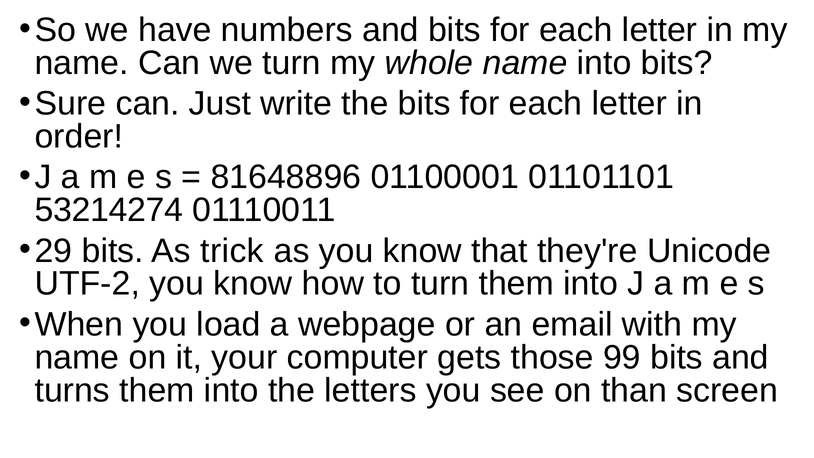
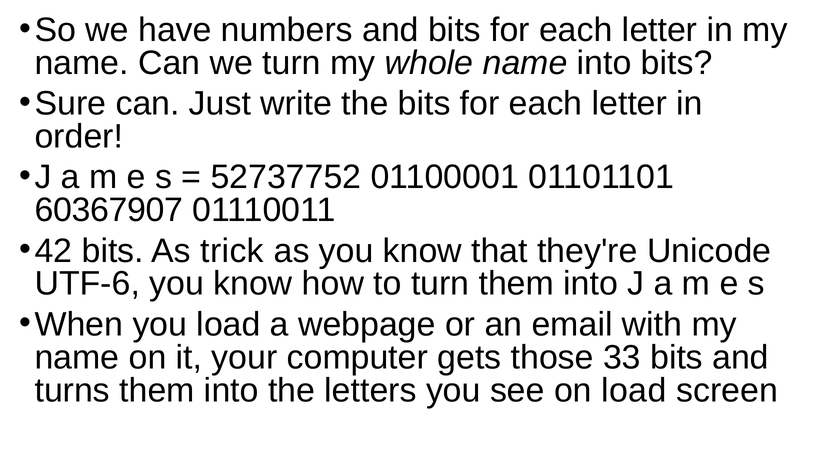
81648896: 81648896 -> 52737752 (286, 177)
53214274: 53214274 -> 60367907 (109, 210)
29: 29 -> 42 (54, 251)
UTF-2: UTF-2 -> UTF-6 (87, 284)
99: 99 -> 33 (622, 357)
on than: than -> load (634, 390)
